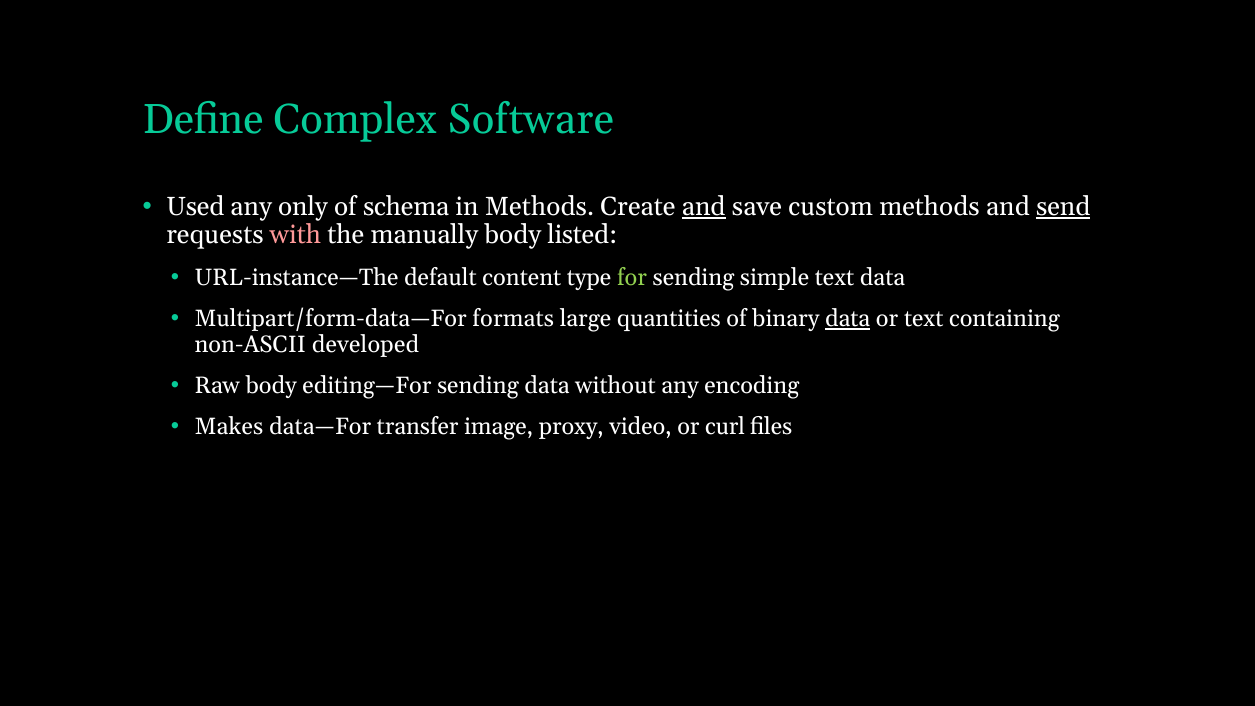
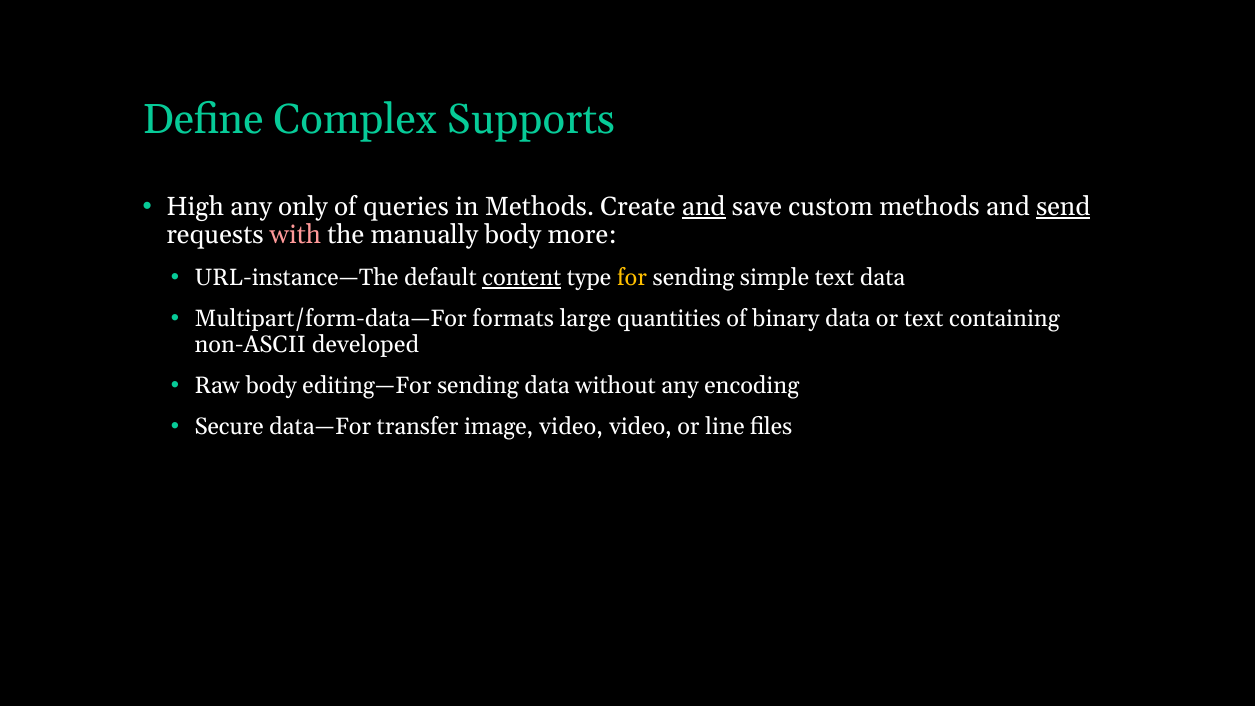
Software: Software -> Supports (531, 120)
Used: Used -> High (195, 207)
schema: schema -> queries (406, 207)
listed: listed -> more (582, 235)
content underline: none -> present (522, 278)
for colour: light green -> yellow (632, 278)
data underline: present -> none (848, 319)
Makes: Makes -> Secure (229, 426)
image proxy: proxy -> video (571, 426)
curl: curl -> line (725, 426)
